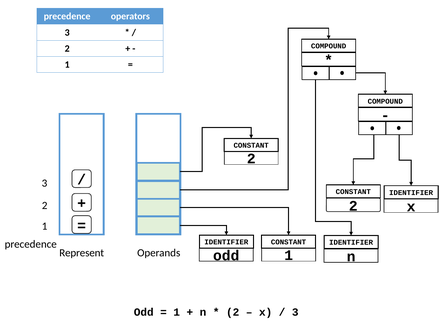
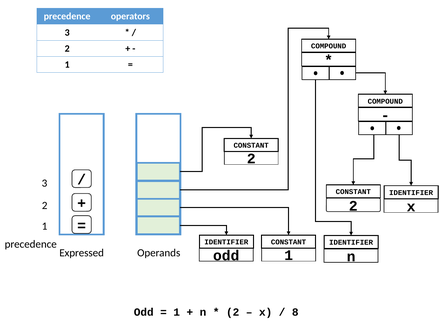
Represent: Represent -> Expressed (82, 253)
3: 3 -> 8 (295, 312)
